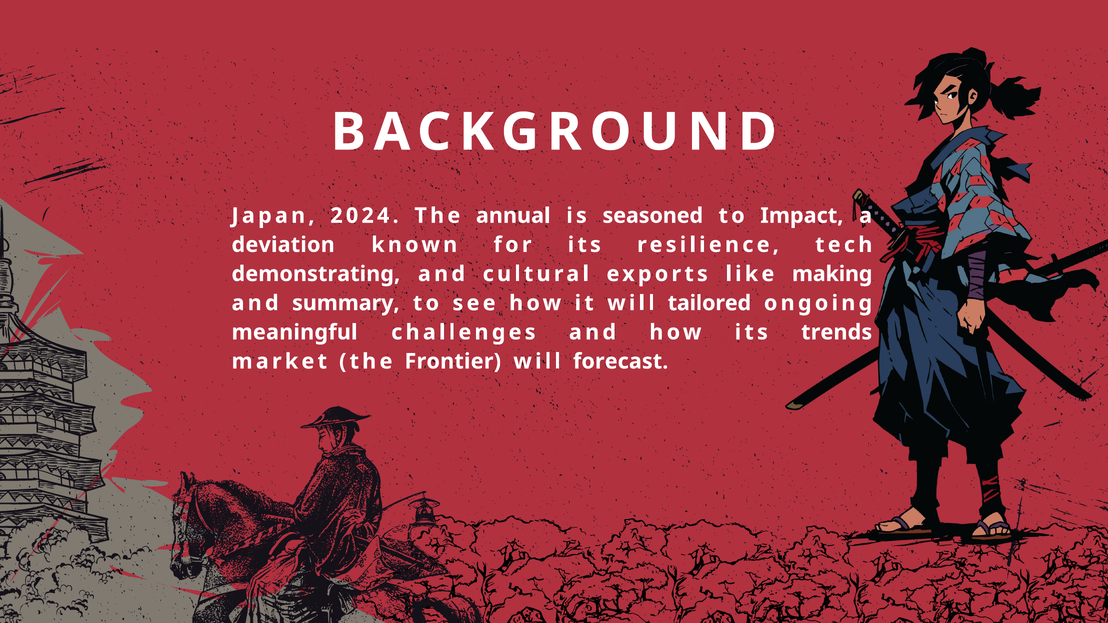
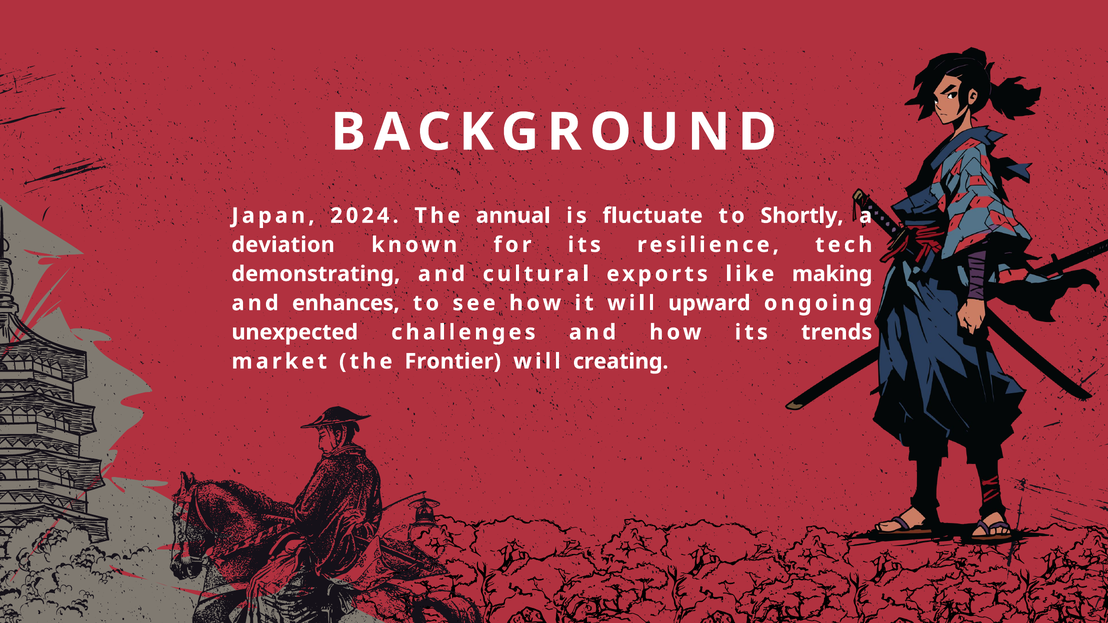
seasoned: seasoned -> fluctuate (653, 216)
Impact: Impact -> Shortly (802, 216)
summary: summary -> enhances (346, 303)
tailored: tailored -> upward (709, 303)
meaningful: meaningful -> unexpected (295, 332)
forecast: forecast -> creating (621, 362)
